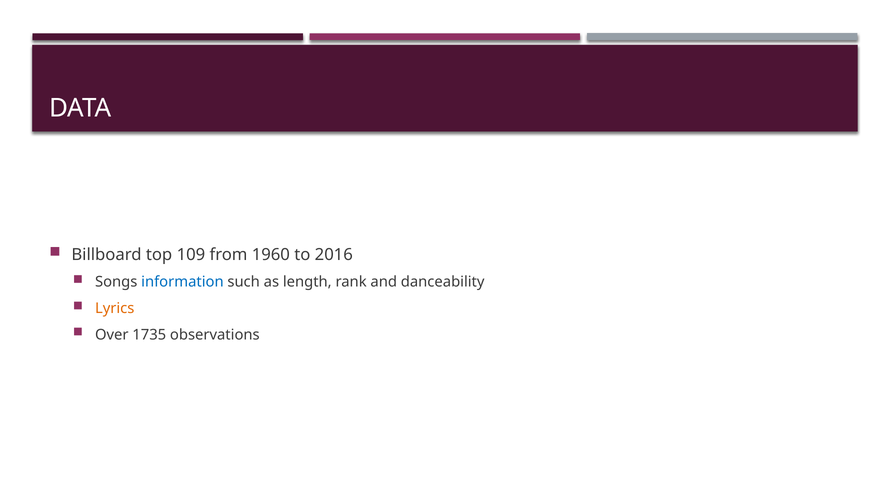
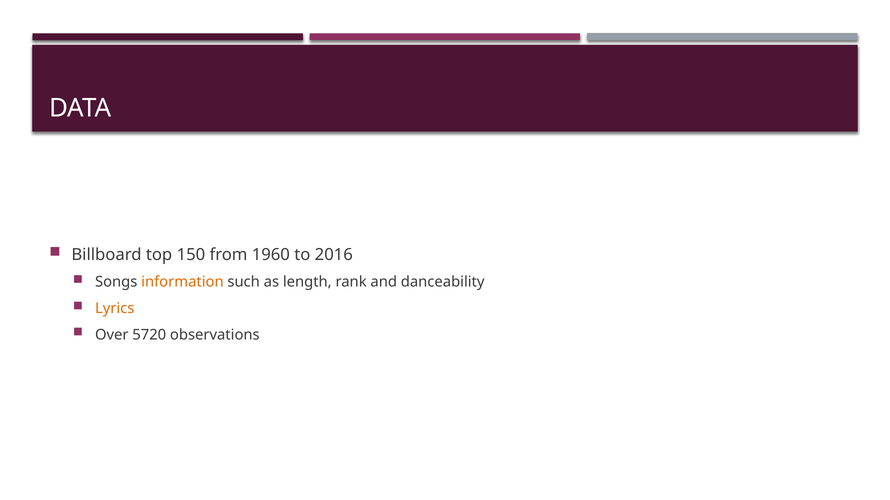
109: 109 -> 150 (191, 255)
information colour: blue -> orange (182, 282)
1735: 1735 -> 5720 (149, 335)
